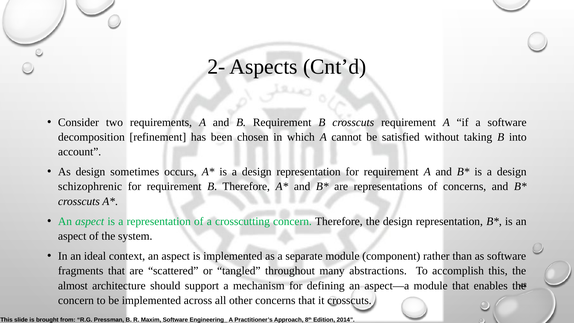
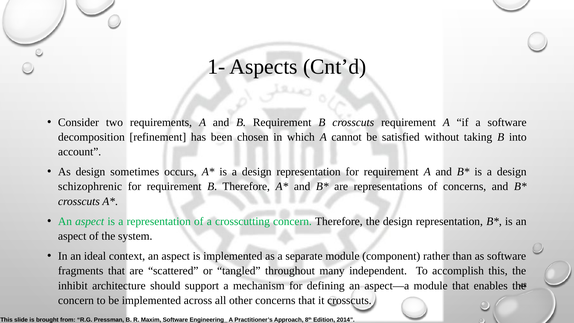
2-: 2- -> 1- (216, 67)
abstractions: abstractions -> independent (378, 271)
almost: almost -> inhibit (73, 286)
